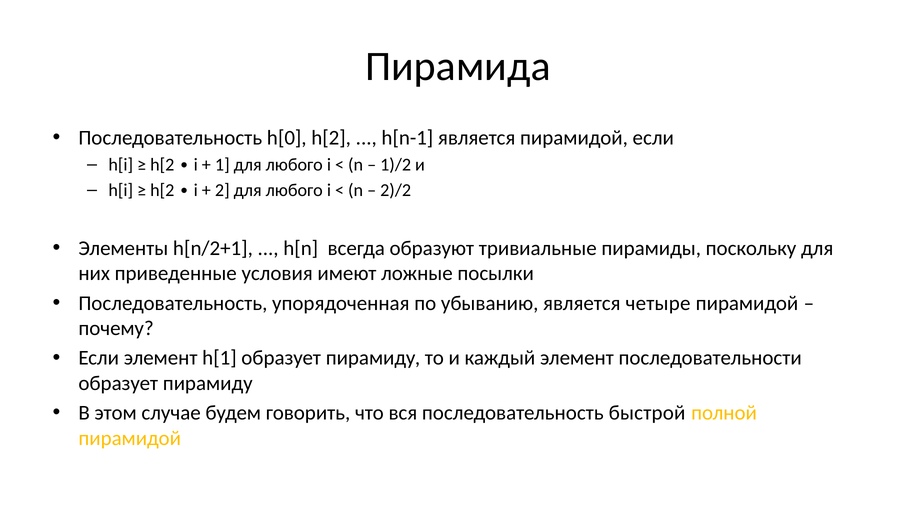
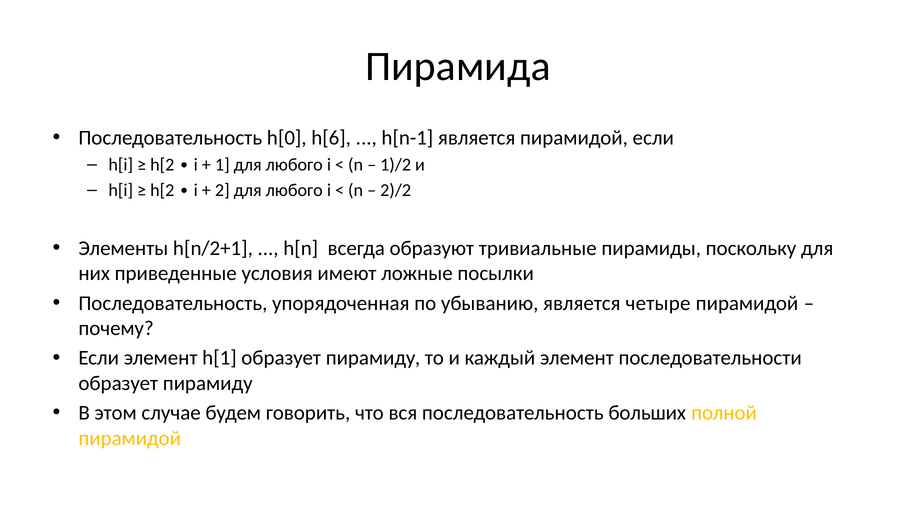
h[0 h[2: h[2 -> h[6 (331, 138)
быстрой: быстрой -> больших (647, 413)
